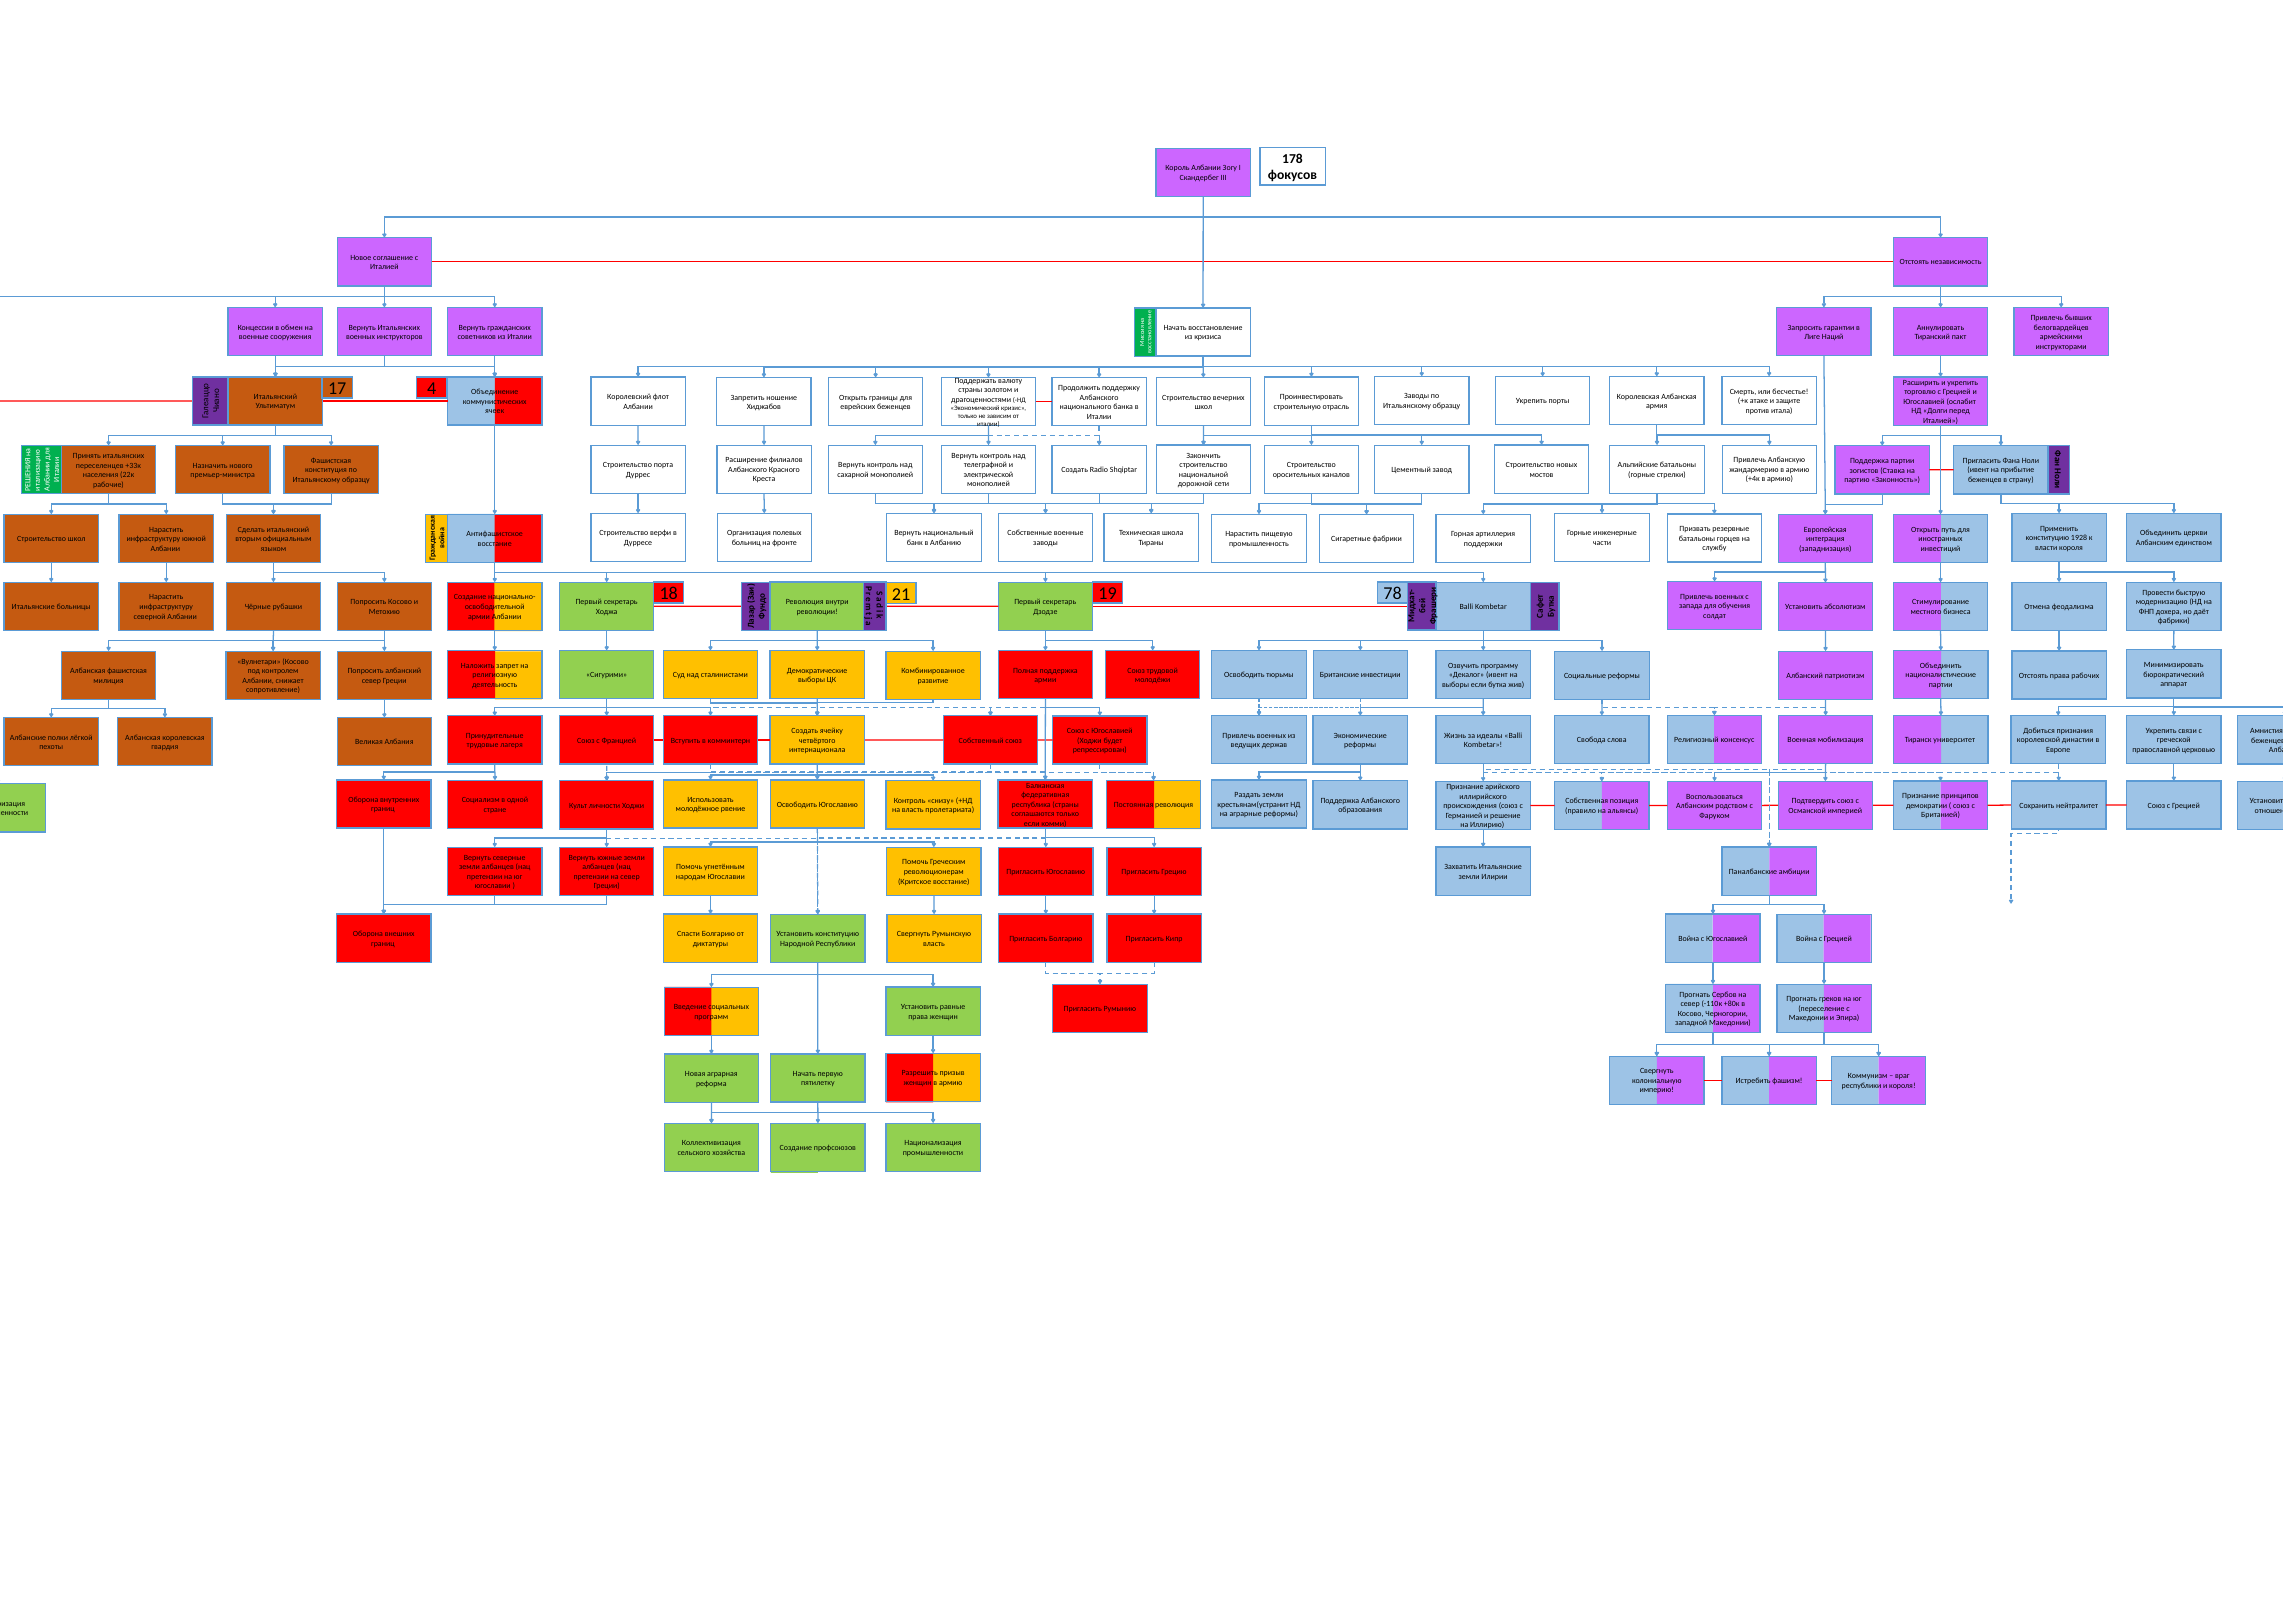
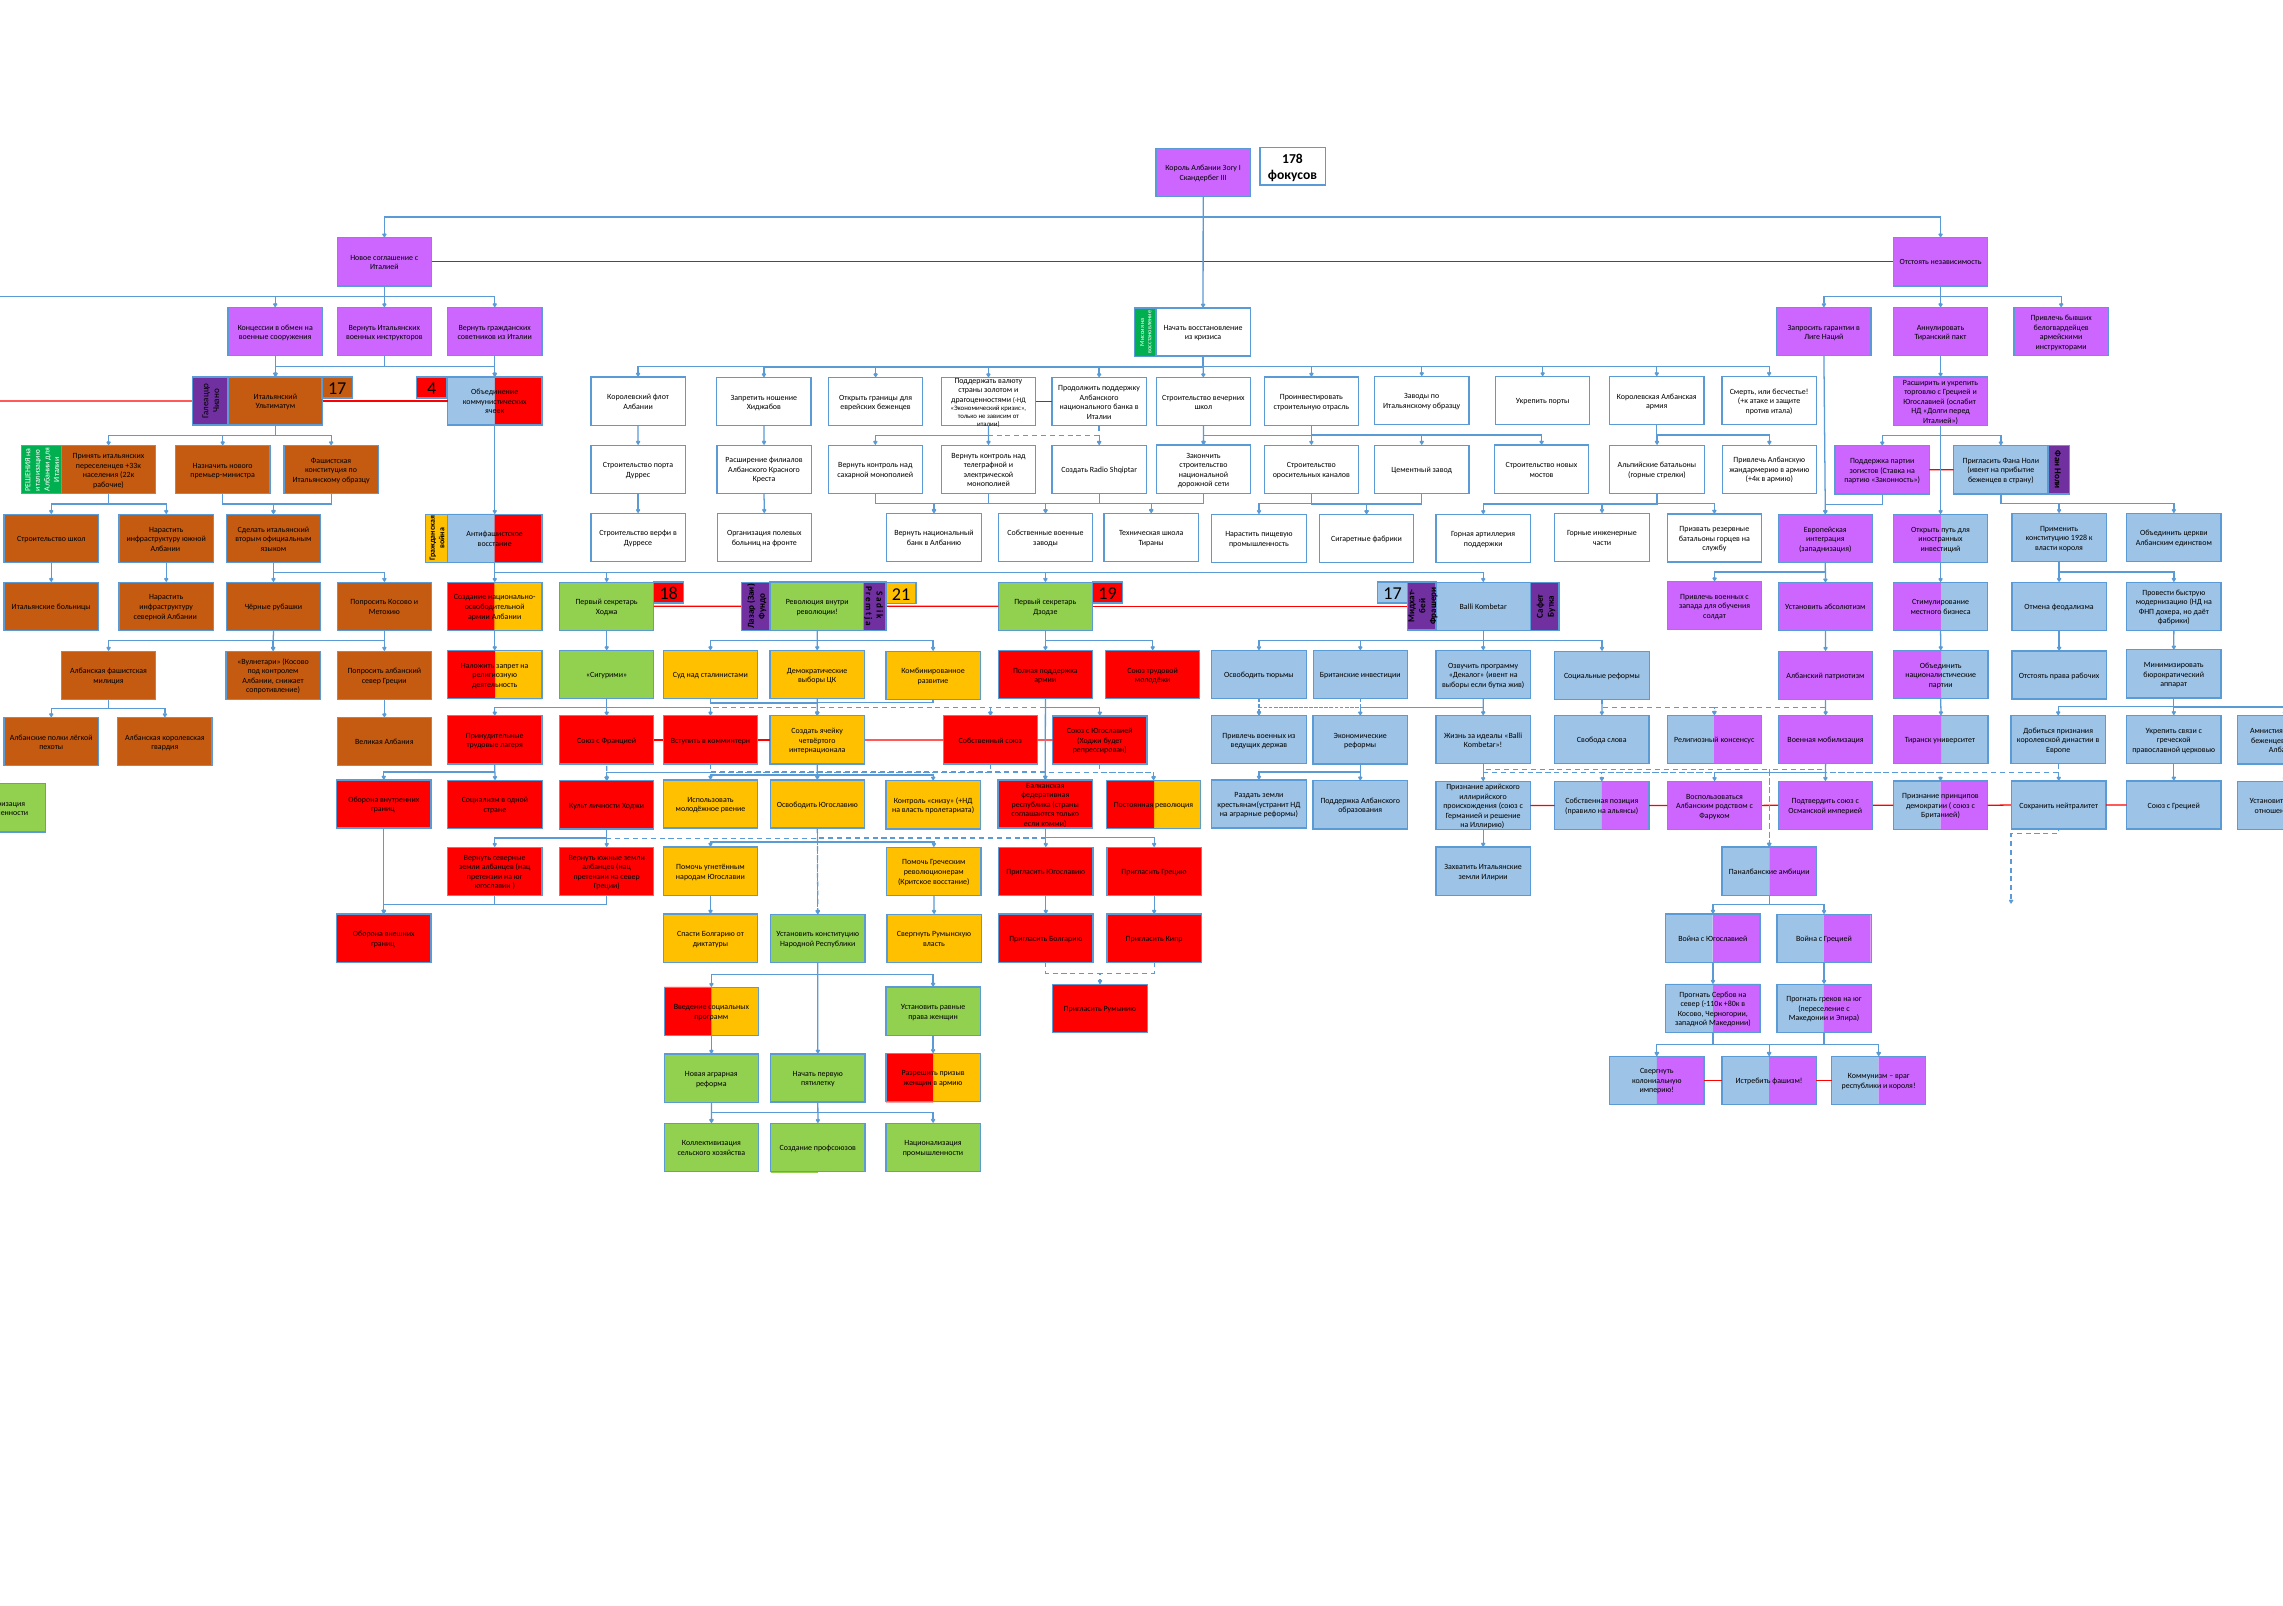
19 78: 78 -> 17 (1393, 594)
